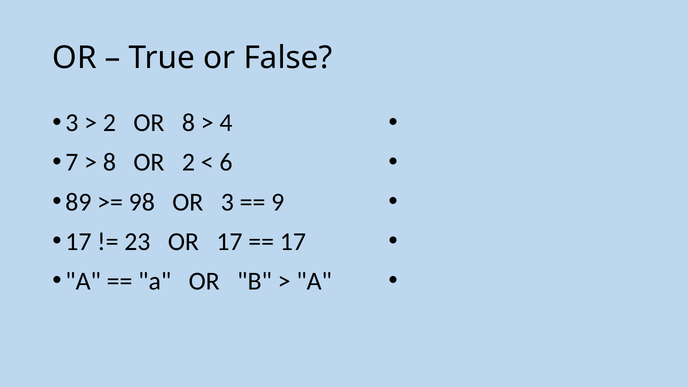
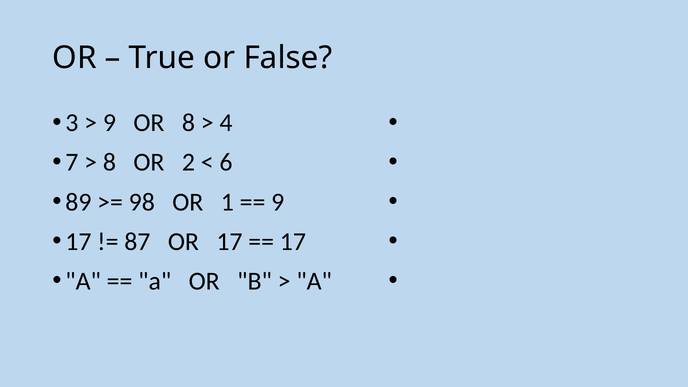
2: 2 -> 9 (109, 123)
OR 3: 3 -> 1 (227, 202)
23: 23 -> 87 (137, 242)
